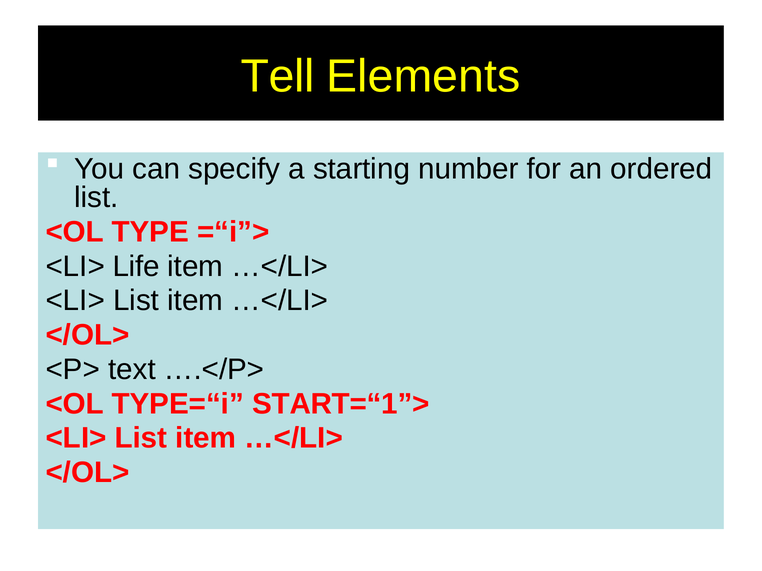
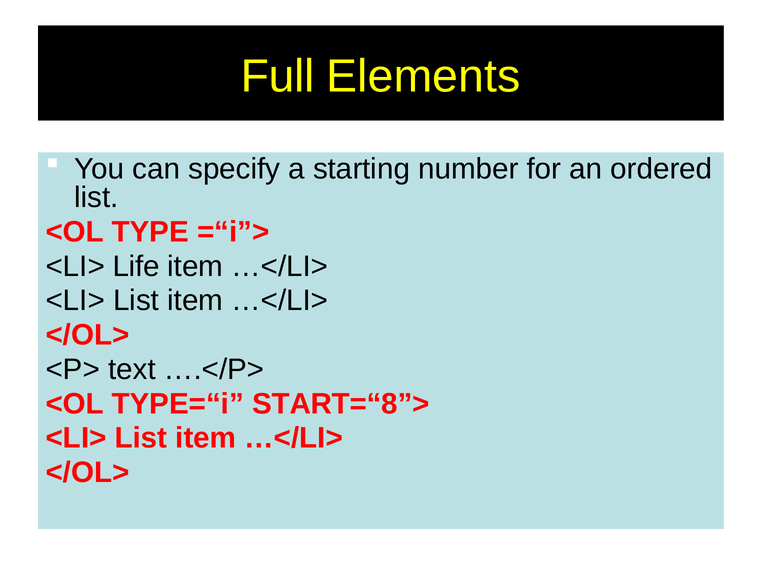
Tell: Tell -> Full (278, 76)
START=“1”>: START=“1”> -> START=“8”> (341, 404)
